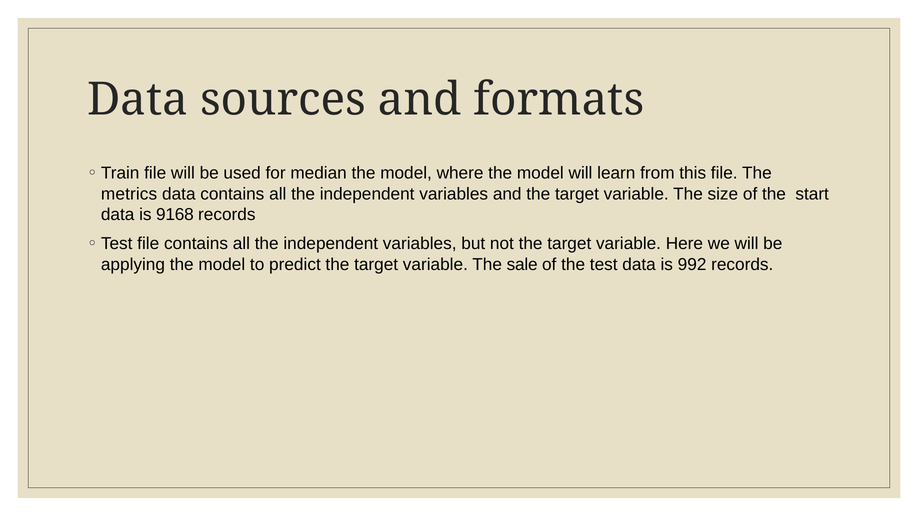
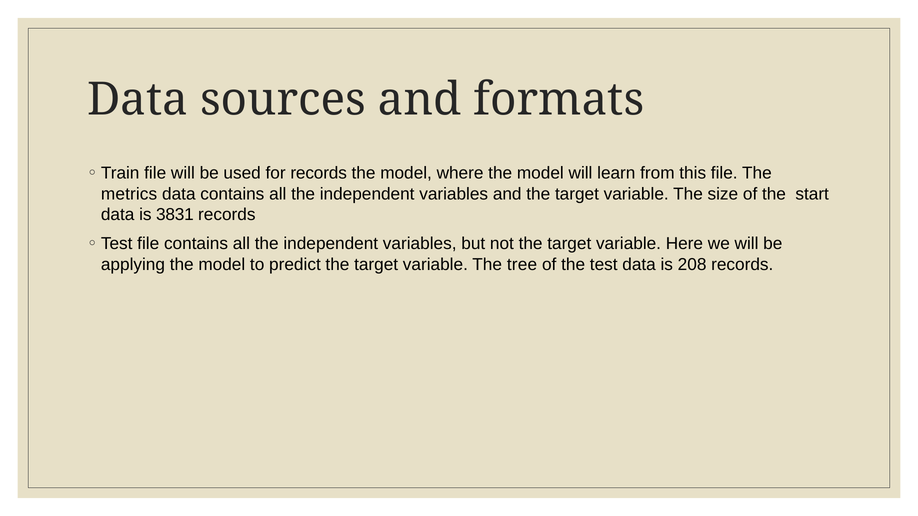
for median: median -> records (319, 173)
9168: 9168 -> 3831 (175, 215)
sale: sale -> tree (522, 265)
992: 992 -> 208 (692, 265)
